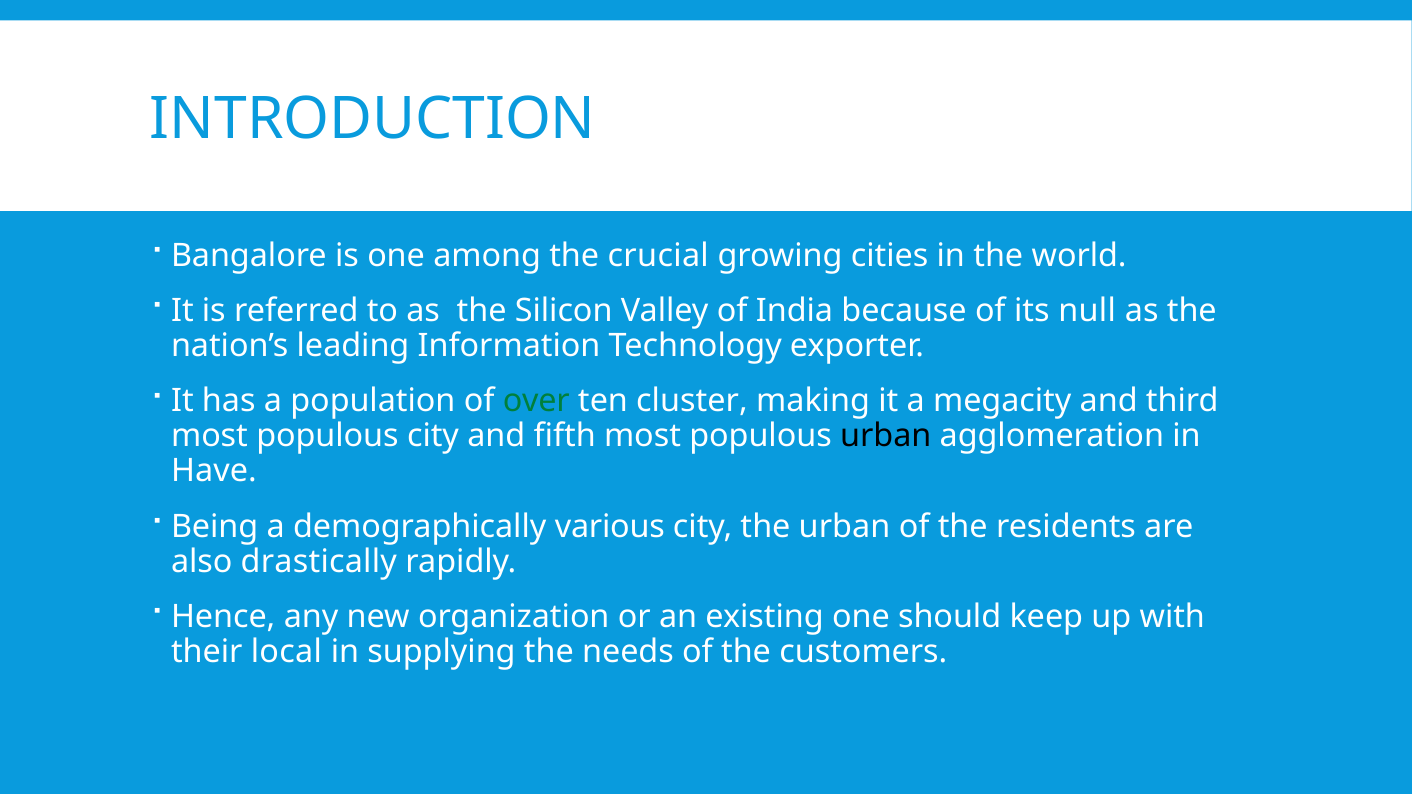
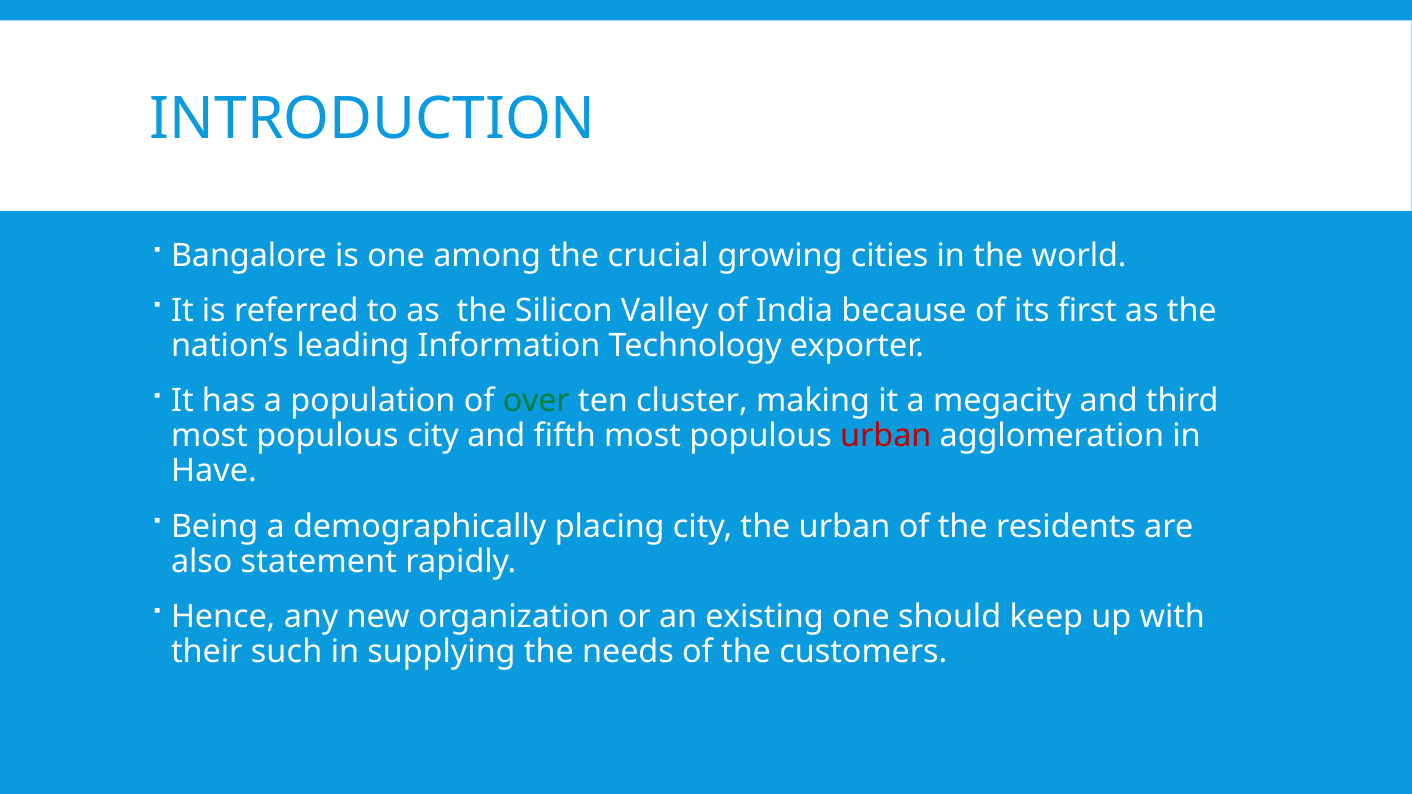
null: null -> first (1087, 311)
urban colour: black -> red (886, 436)
various: various -> placing (610, 527)
drastically: drastically -> statement (319, 562)
local: local -> such (287, 652)
